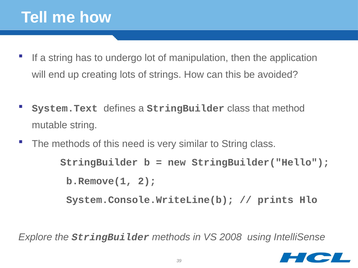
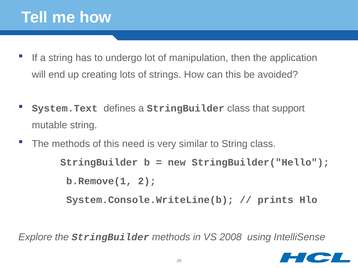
method: method -> support (288, 109)
